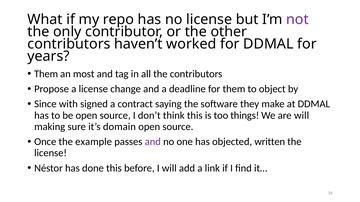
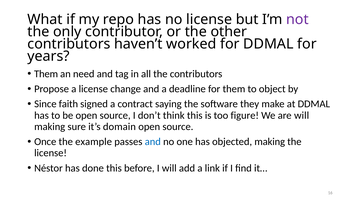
most: most -> need (84, 74)
with: with -> faith (68, 104)
things: things -> figure (245, 116)
and colour: purple -> blue (153, 142)
objected written: written -> making (270, 142)
